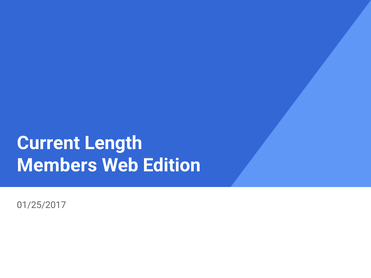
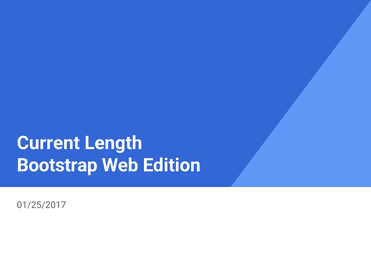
Members: Members -> Bootstrap (57, 165)
